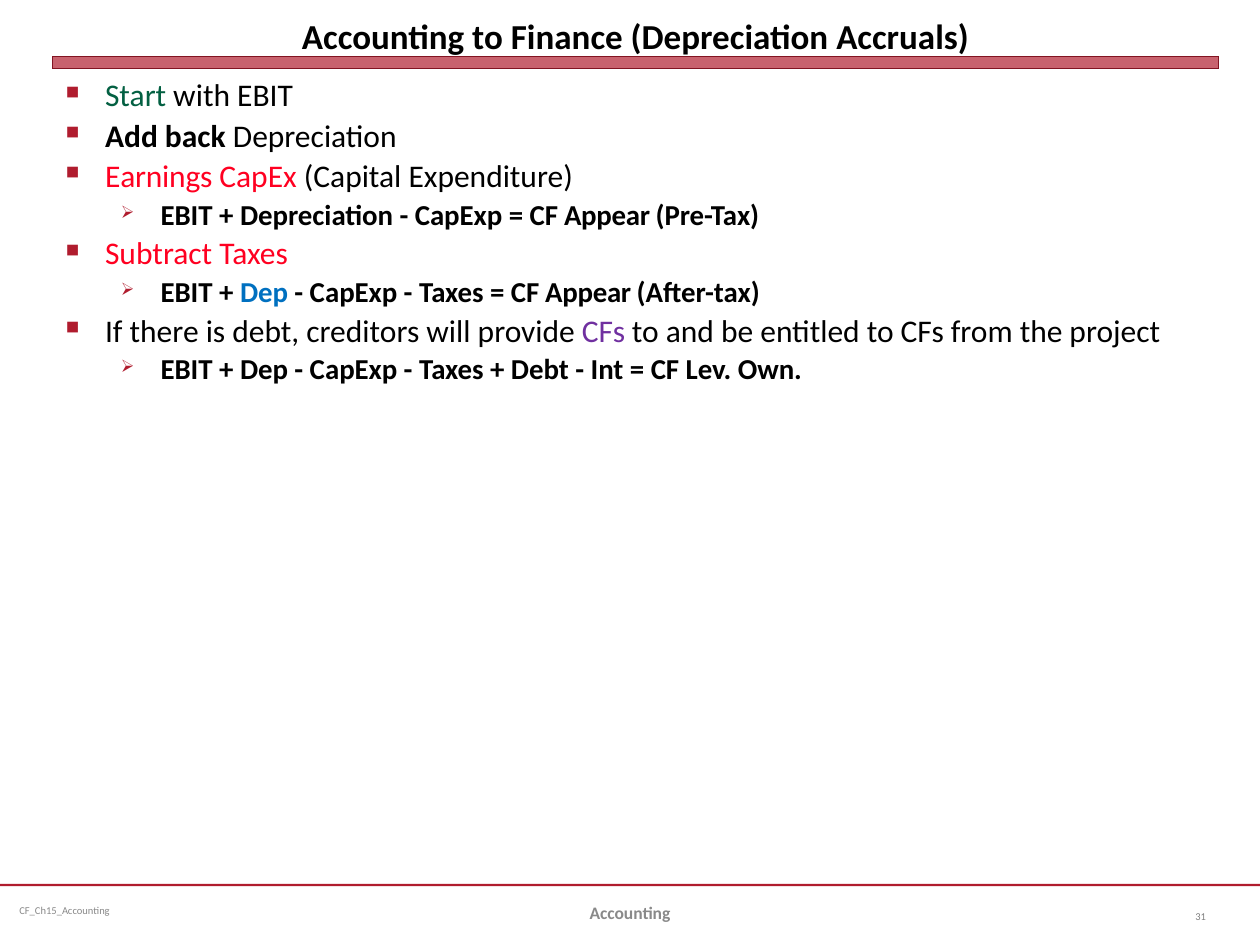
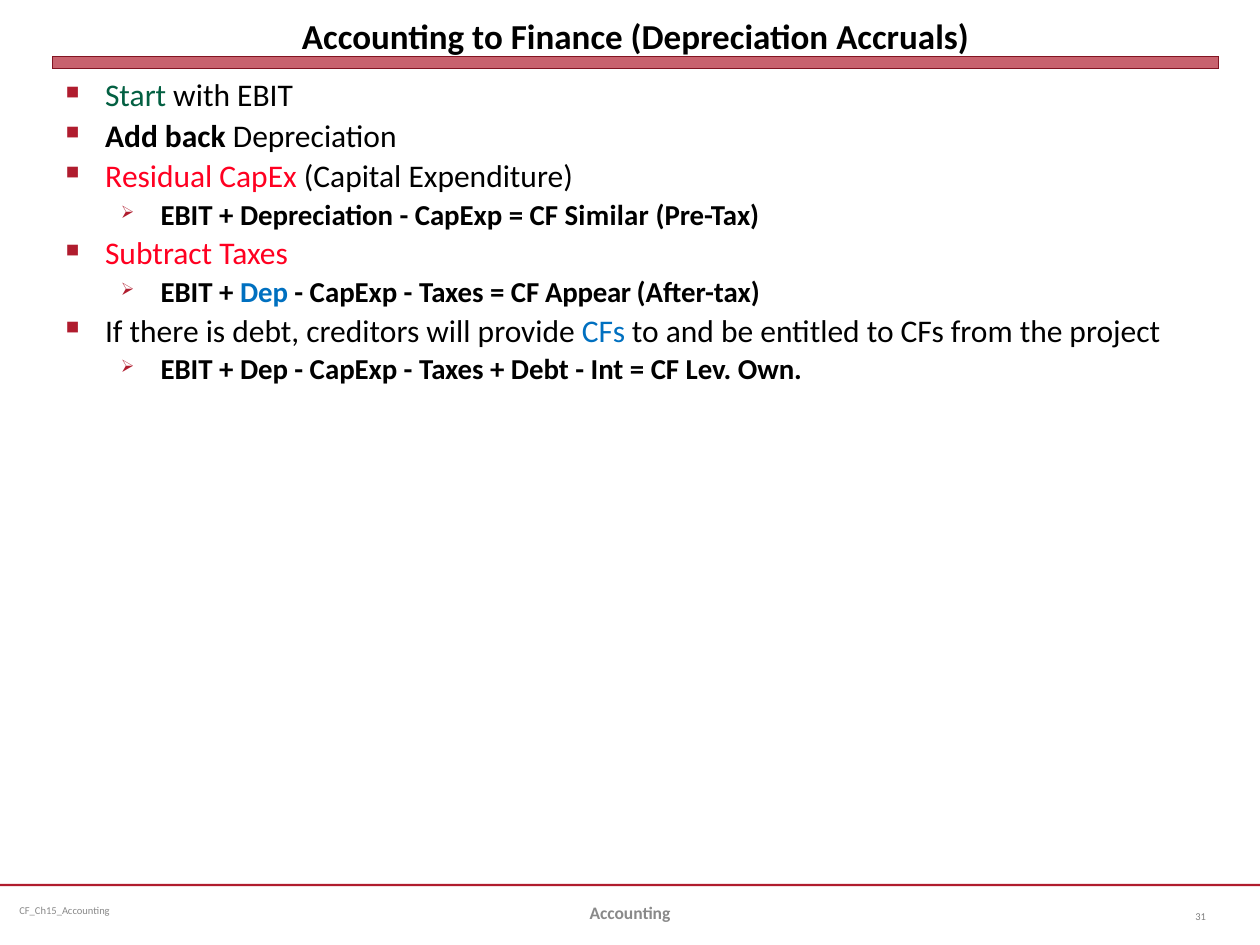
Earnings: Earnings -> Residual (159, 177)
Appear: Appear -> Similar (607, 216)
CFs colour: purple -> blue (604, 332)
